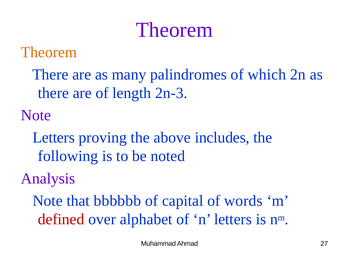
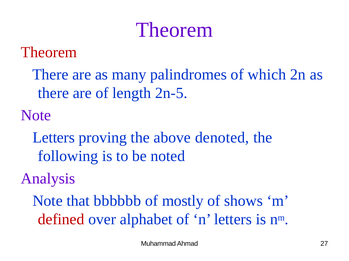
Theorem colour: orange -> red (49, 52)
2n-3: 2n-3 -> 2n-5 (171, 93)
includes: includes -> denoted (222, 138)
capital: capital -> mostly (183, 201)
words: words -> shows (243, 201)
